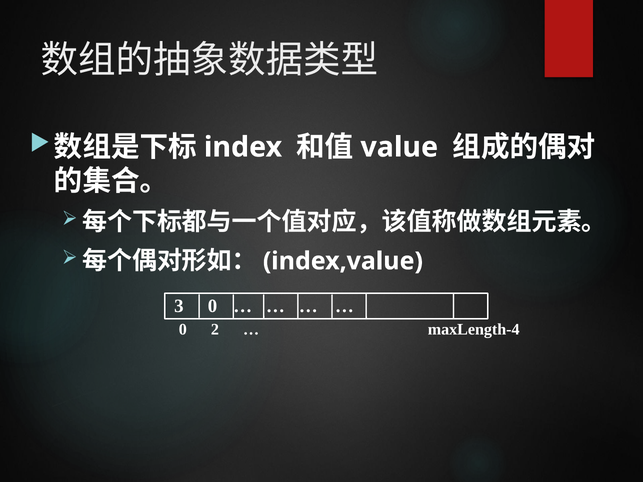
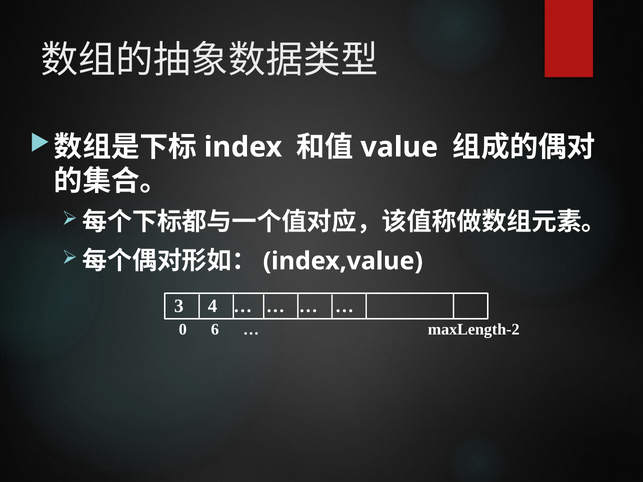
3 0: 0 -> 4 (213, 306)
2: 2 -> 6 (215, 329)
maxLength-4: maxLength-4 -> maxLength-2 (474, 329)
